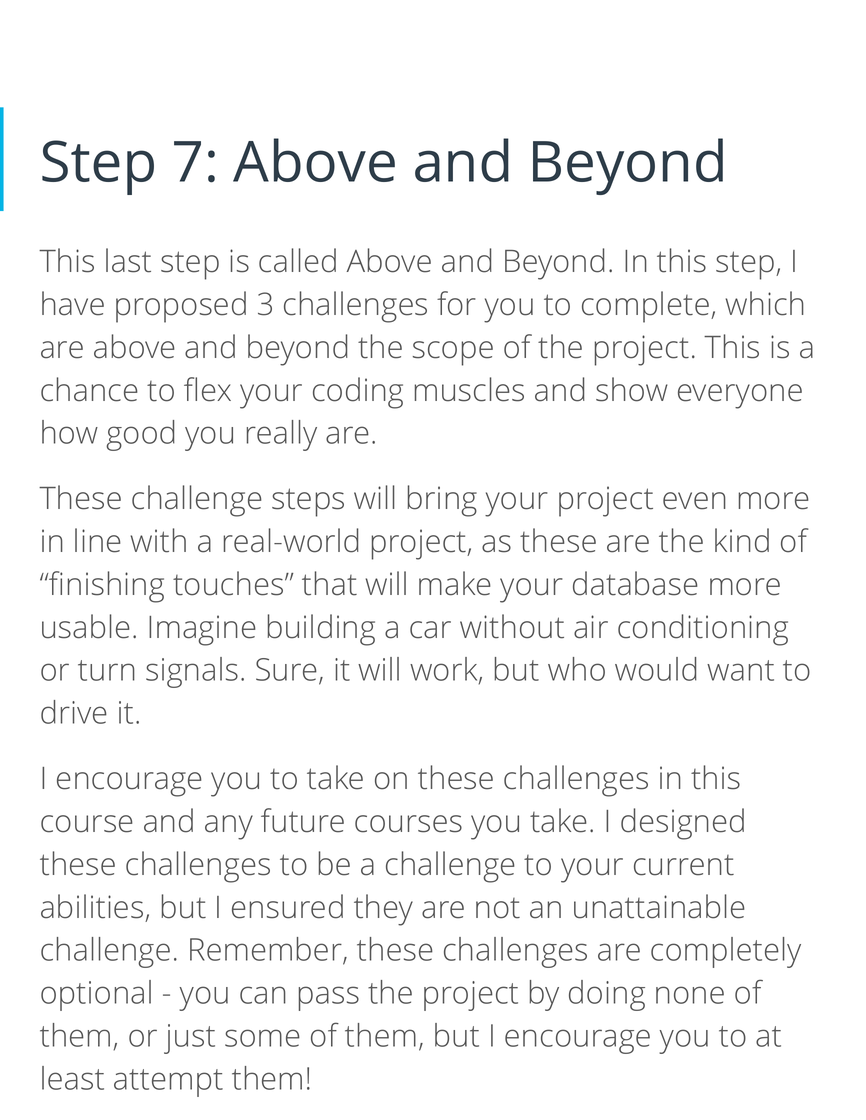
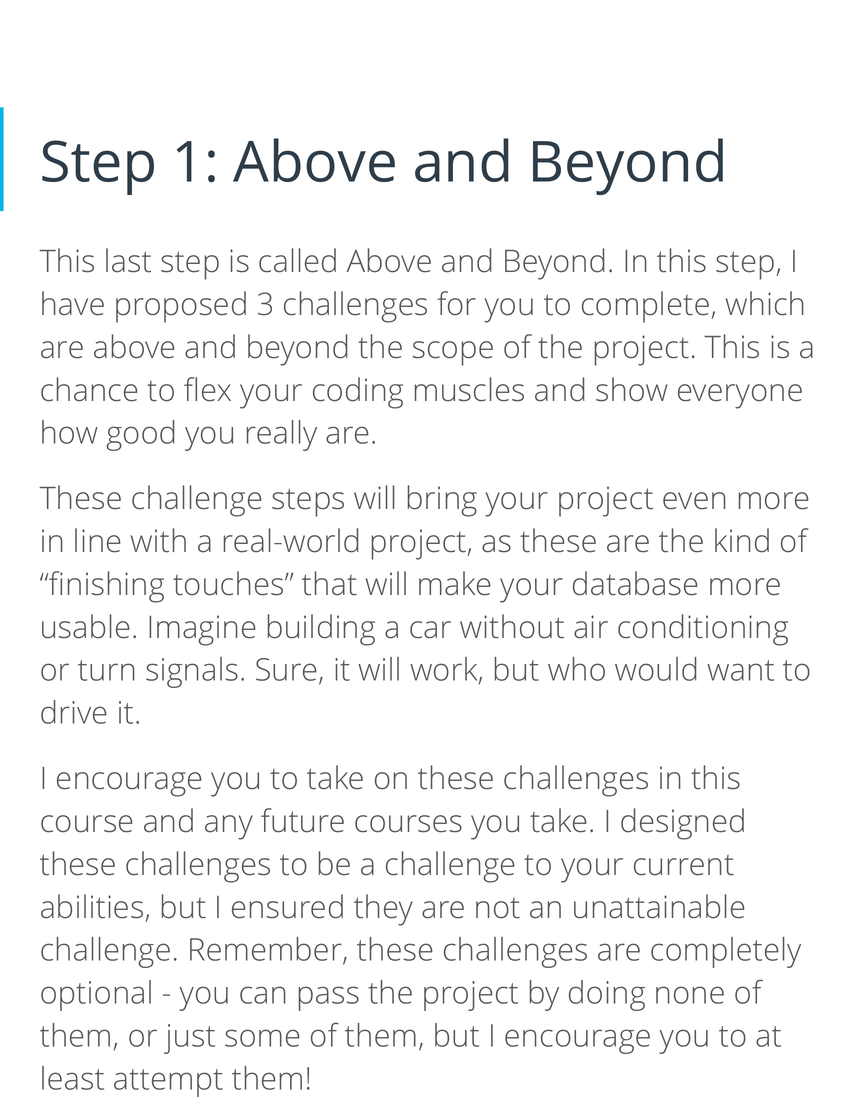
7: 7 -> 1 (195, 163)
